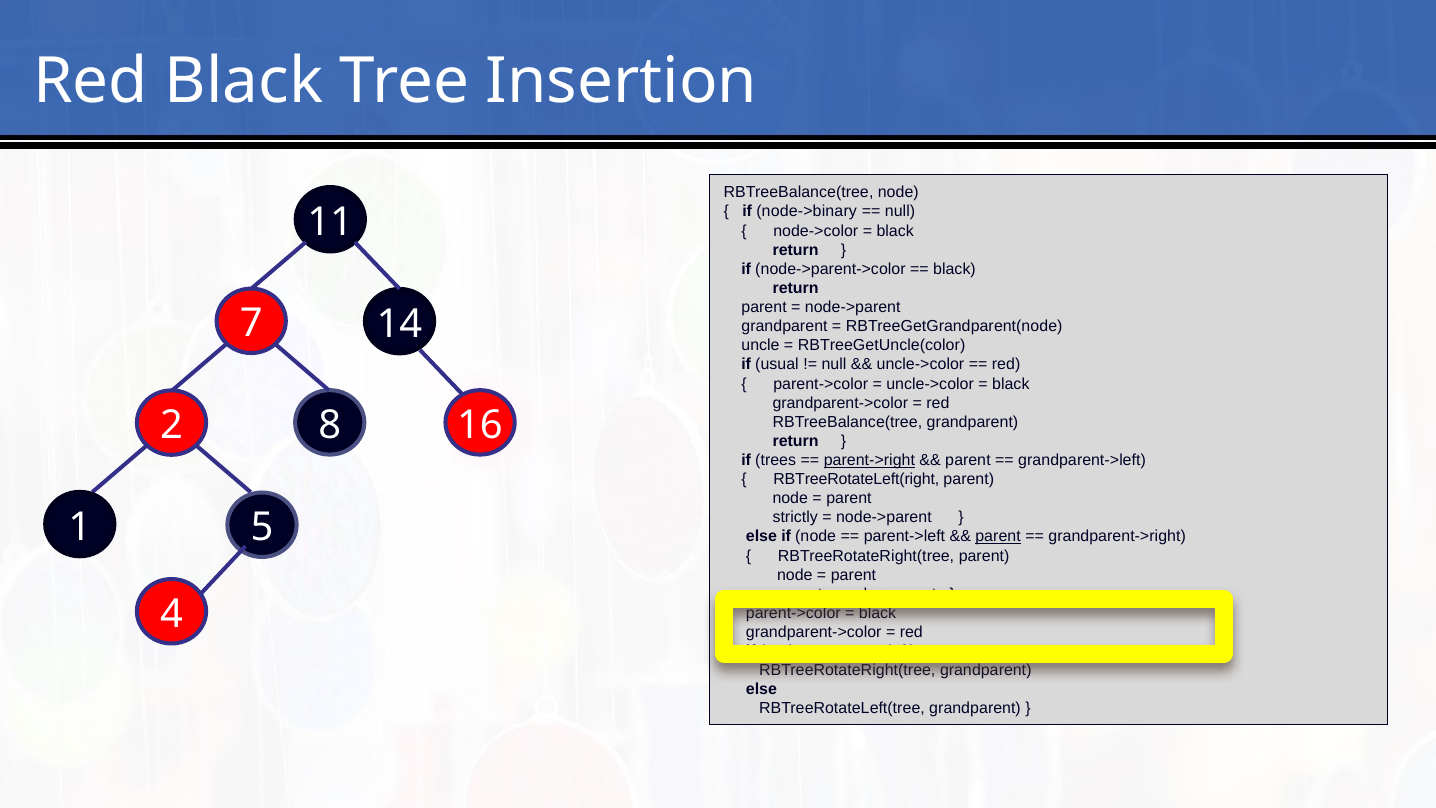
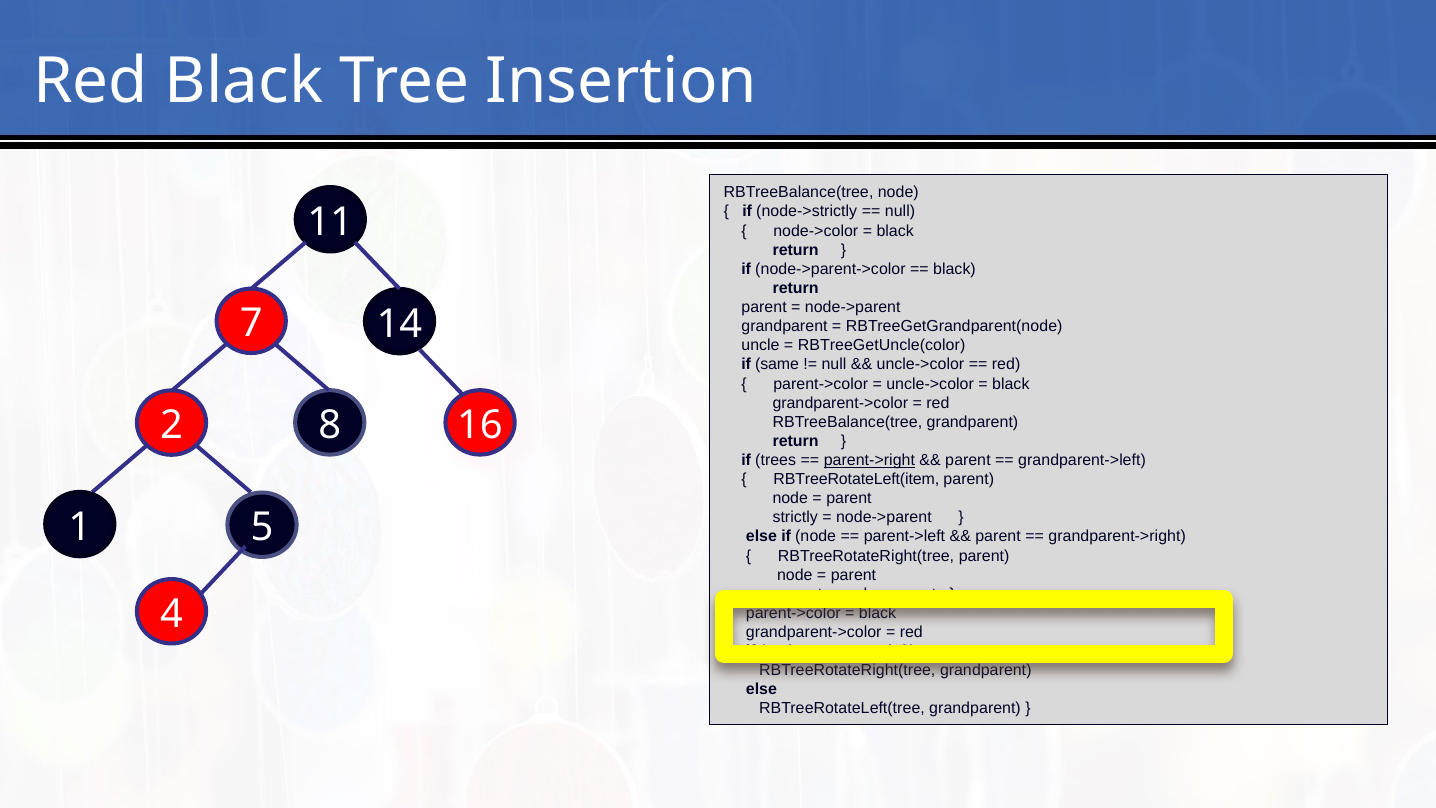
node->binary: node->binary -> node->strictly (807, 212)
usual: usual -> same (777, 365)
RBTreeRotateLeft(right: RBTreeRotateLeft(right -> RBTreeRotateLeft(item (856, 479)
parent underline: present -> none (998, 537)
